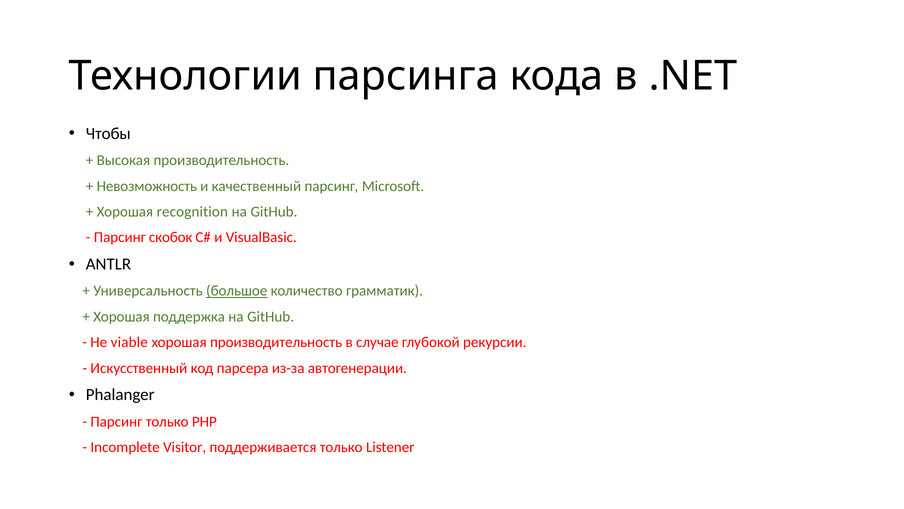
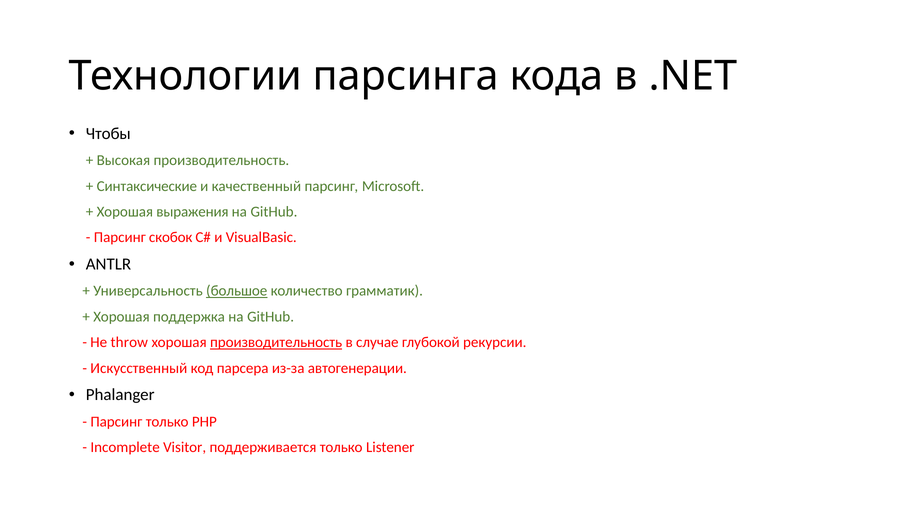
Невозможность: Невозможность -> Синтаксические (147, 186)
recognition: recognition -> выражения (192, 212)
viable: viable -> throw (129, 342)
производительность underline: none -> present (276, 342)
